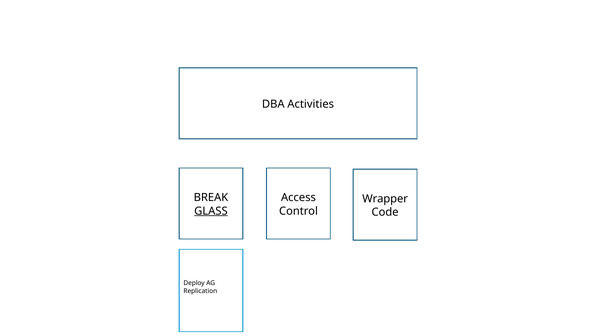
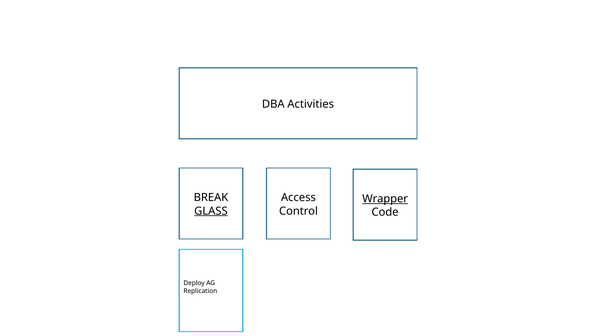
Wrapper underline: none -> present (385, 199)
